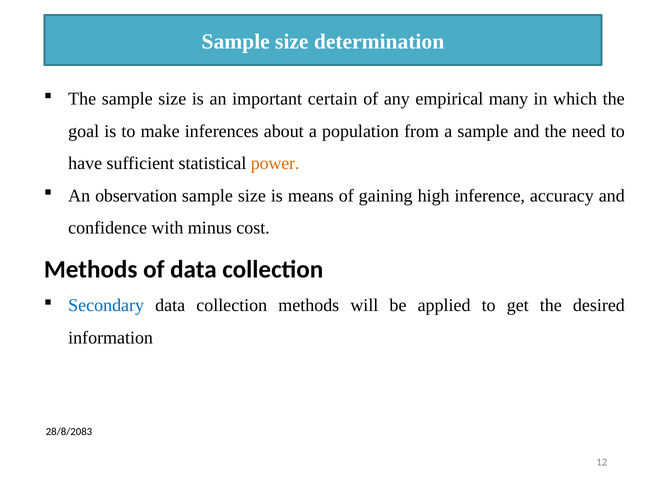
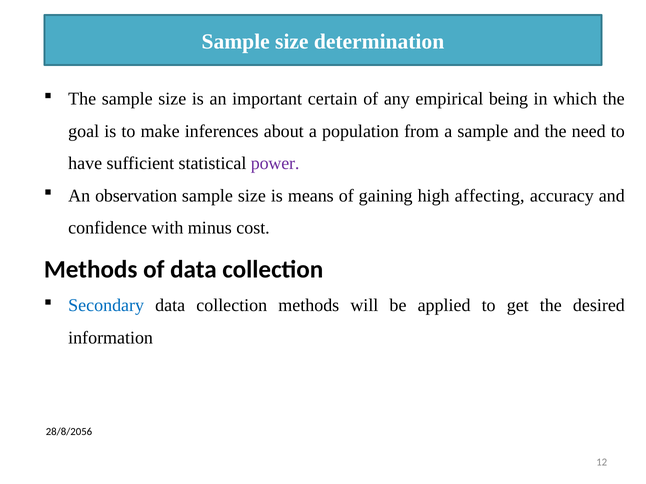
many: many -> being (508, 99)
power colour: orange -> purple (275, 164)
inference: inference -> affecting (490, 196)
28/8/2083: 28/8/2083 -> 28/8/2056 (69, 432)
